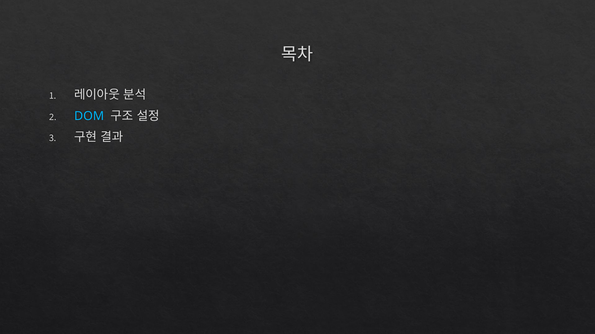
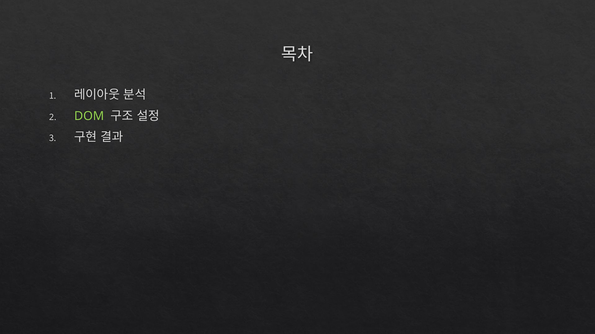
DOM colour: light blue -> light green (89, 116)
